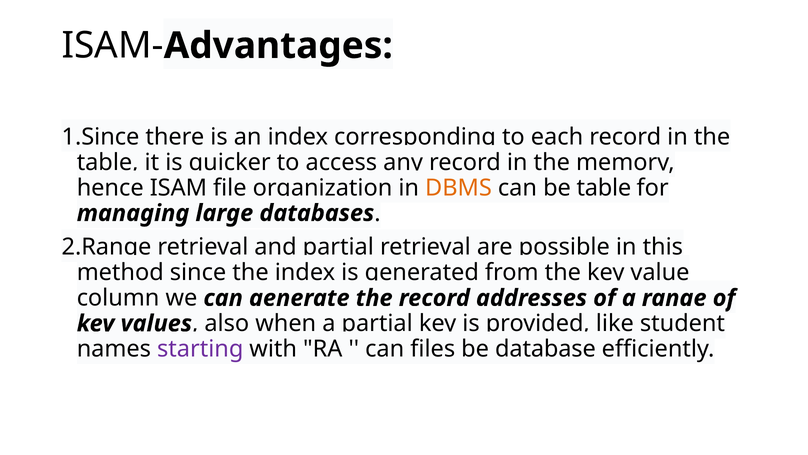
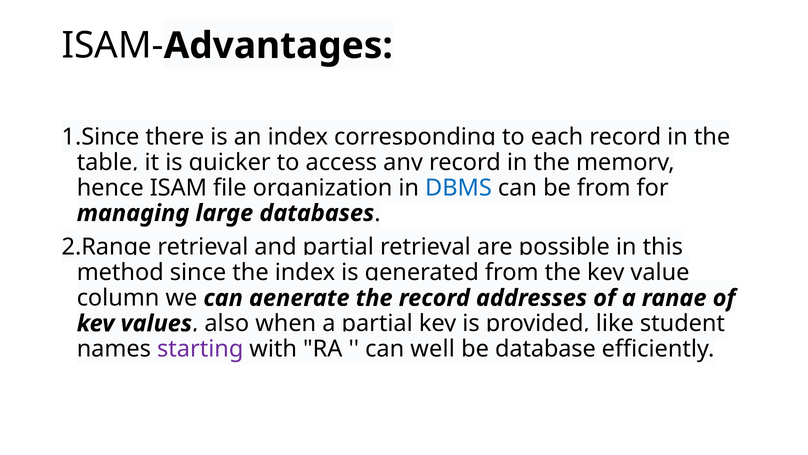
DBMS colour: orange -> blue (459, 188)
be table: table -> from (604, 188)
files: files -> well (433, 349)
